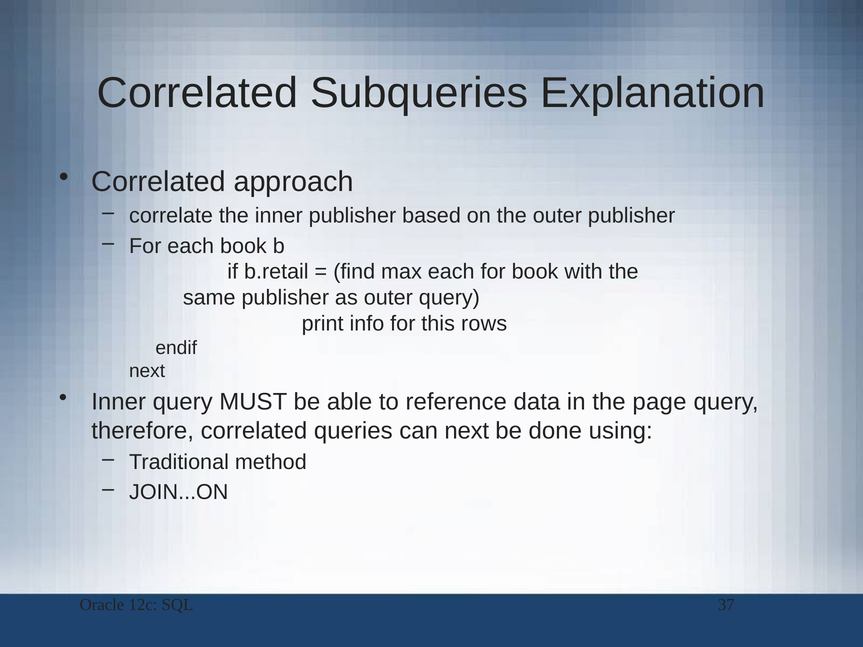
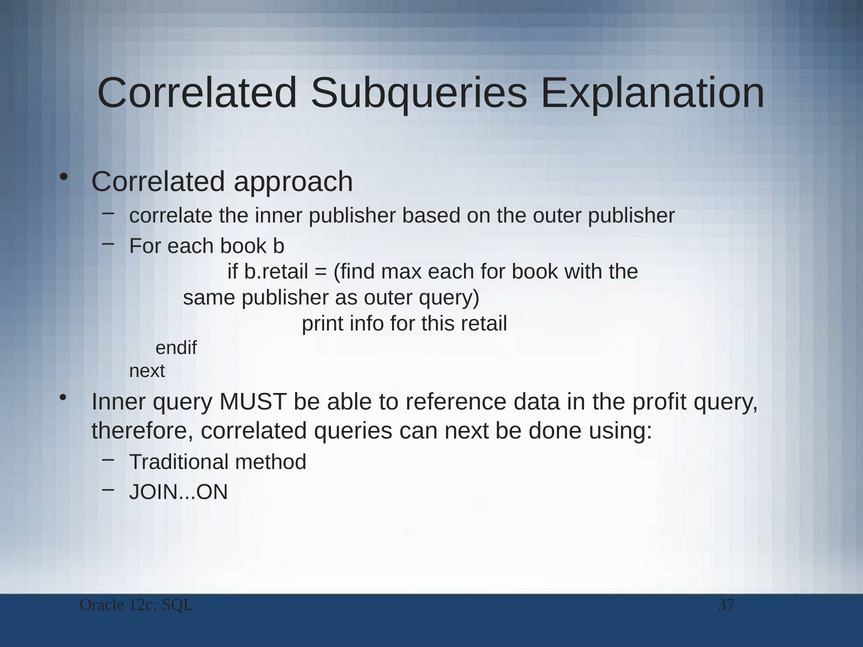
rows: rows -> retail (484, 324)
page: page -> profit (659, 402)
